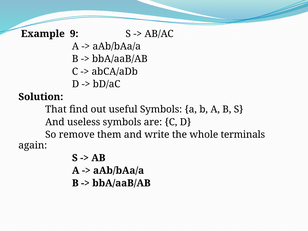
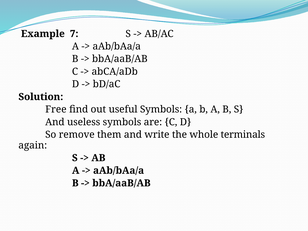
9: 9 -> 7 (74, 34)
That: That -> Free (56, 109)
